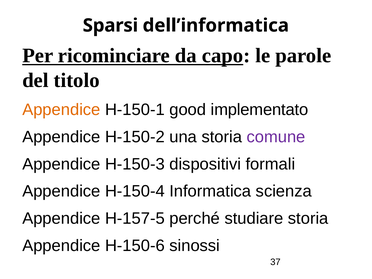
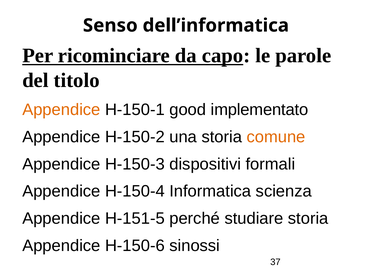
Sparsi: Sparsi -> Senso (110, 25)
comune colour: purple -> orange (276, 137)
H-157-5: H-157-5 -> H-151-5 (135, 218)
